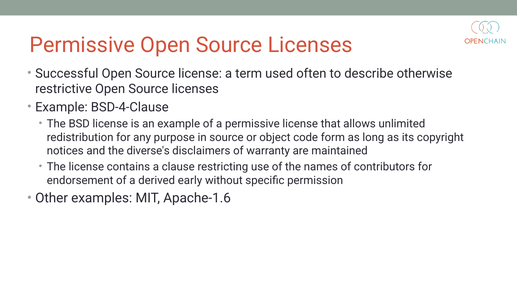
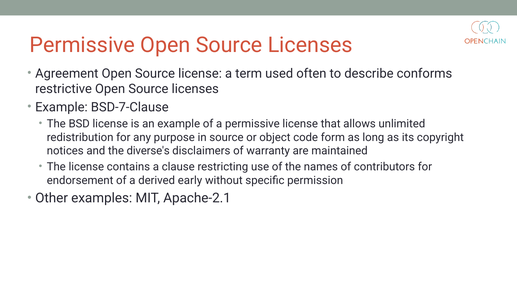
Successful: Successful -> Agreement (67, 73)
otherwise: otherwise -> conforms (424, 73)
BSD-4-Clause: BSD-4-Clause -> BSD-7-Clause (130, 107)
Apache-1.6: Apache-1.6 -> Apache-2.1 (197, 198)
